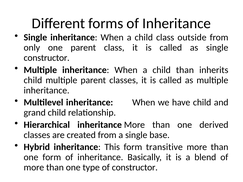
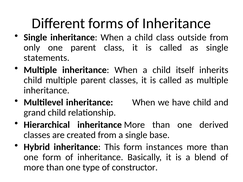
constructor: constructor -> statements (47, 58)
child than: than -> itself (185, 70)
transitive: transitive -> instances (164, 147)
